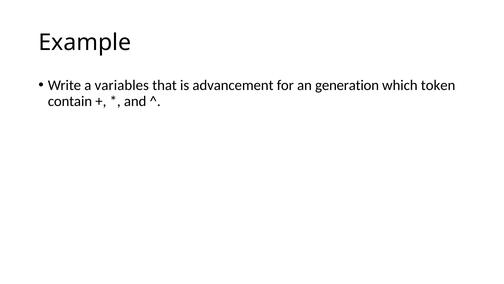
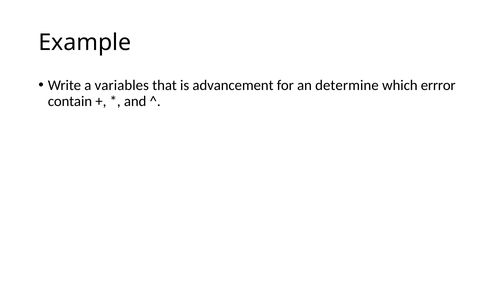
generation: generation -> determine (347, 85)
token: token -> errror (438, 85)
